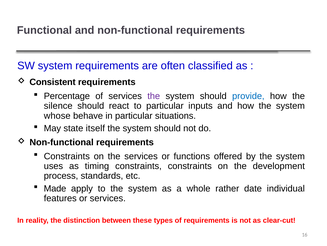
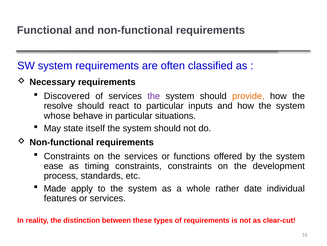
Consistent: Consistent -> Necessary (52, 82)
Percentage: Percentage -> Discovered (67, 96)
provide colour: blue -> orange (248, 96)
silence: silence -> resolve (58, 106)
uses: uses -> ease (53, 166)
